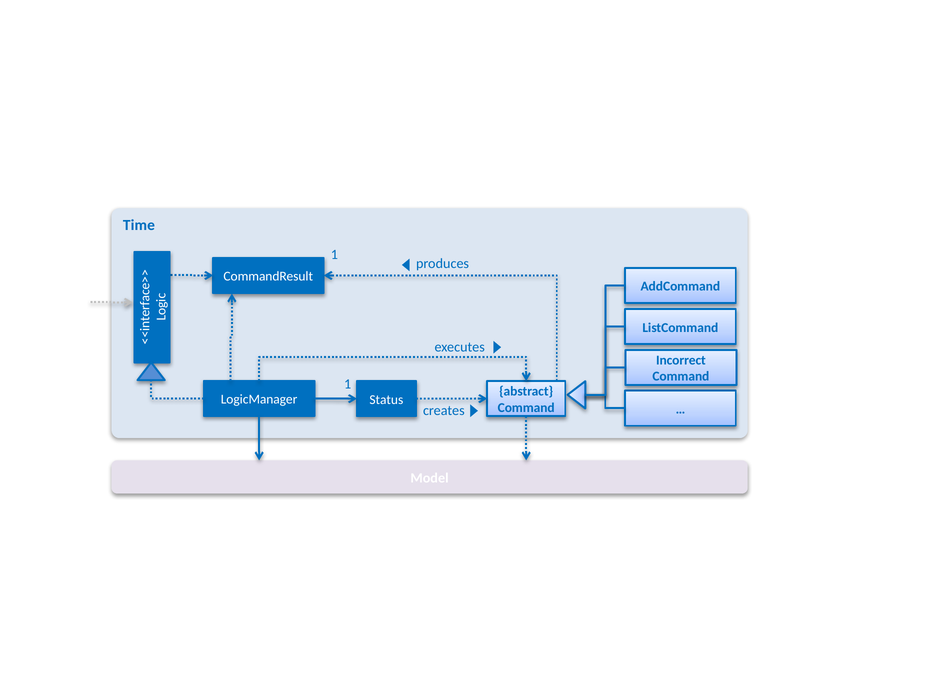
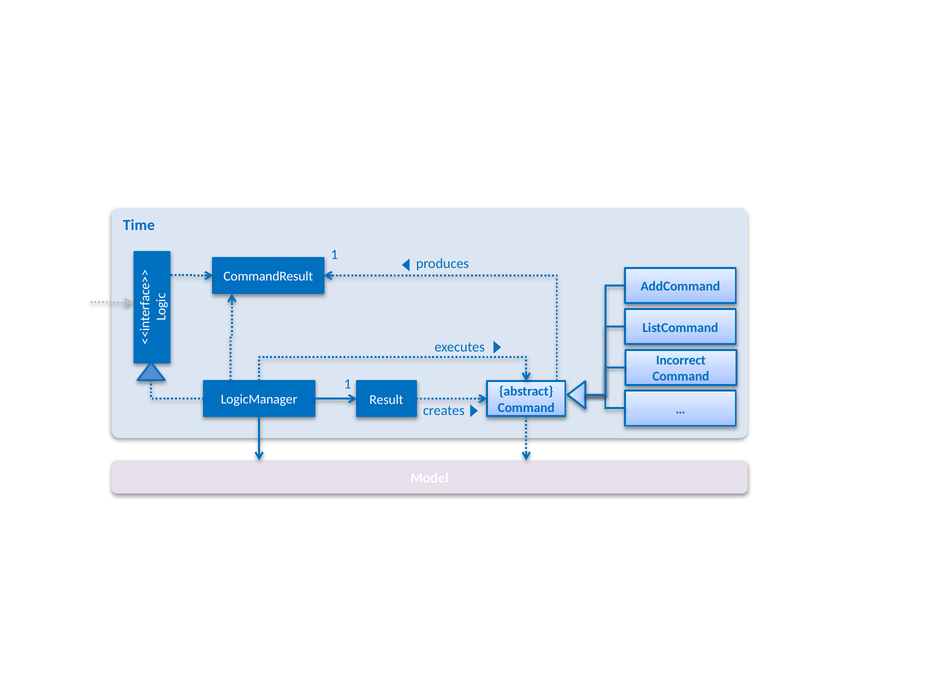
Status: Status -> Result (386, 399)
